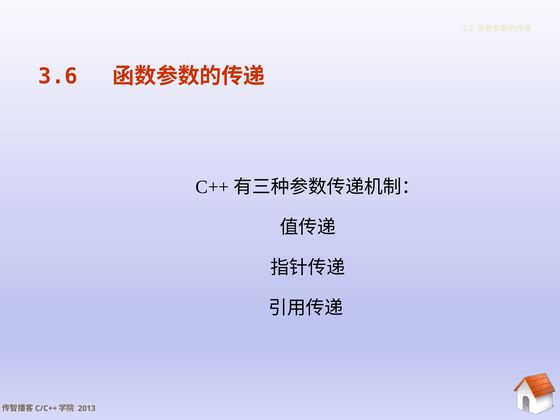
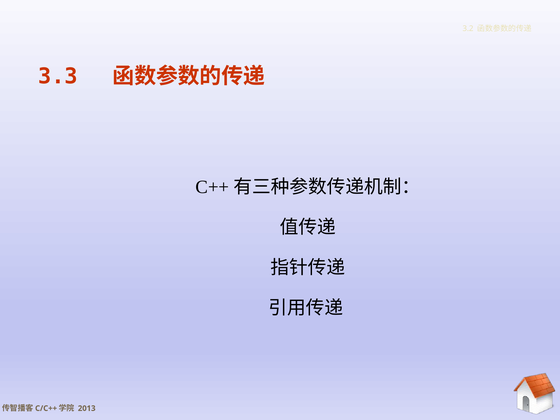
3.6: 3.6 -> 3.3 (58, 76)
